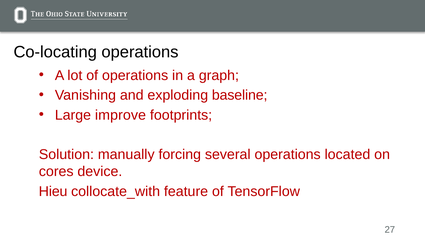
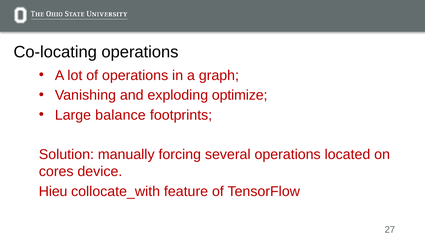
baseline: baseline -> optimize (240, 95)
improve: improve -> balance (120, 115)
